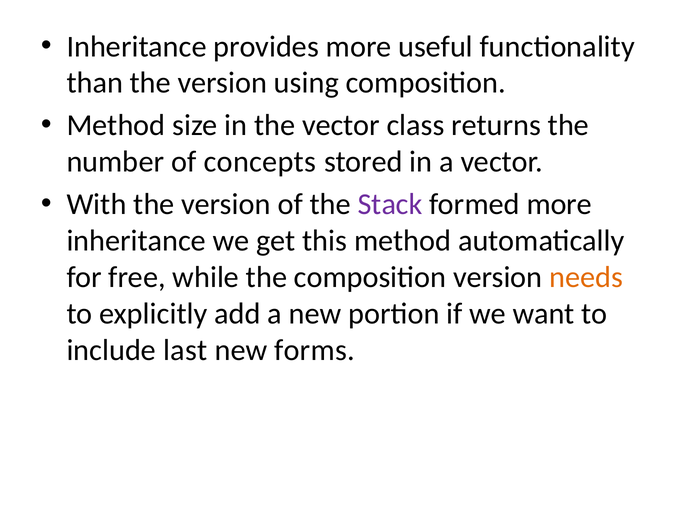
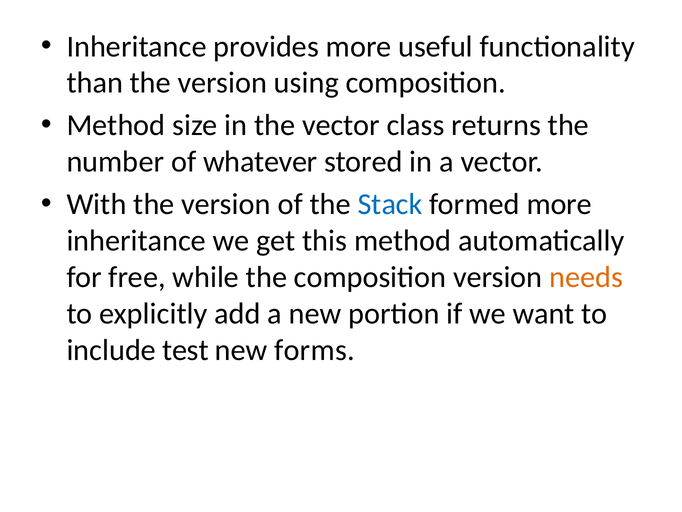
concepts: concepts -> whatever (260, 162)
Stack colour: purple -> blue (390, 204)
last: last -> test (186, 350)
